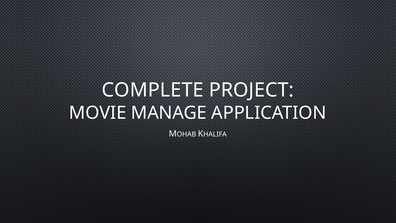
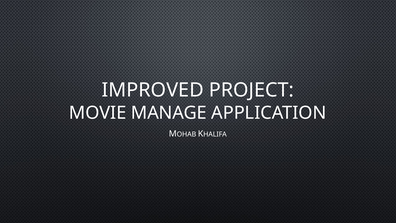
COMPLETE: COMPLETE -> IMPROVED (153, 90)
